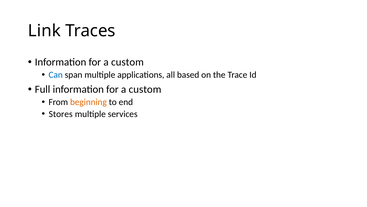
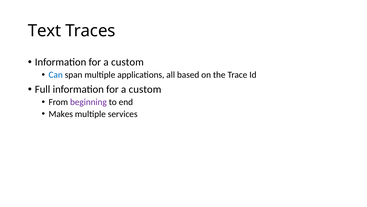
Link: Link -> Text (45, 31)
beginning colour: orange -> purple (88, 102)
Stores: Stores -> Makes (61, 114)
